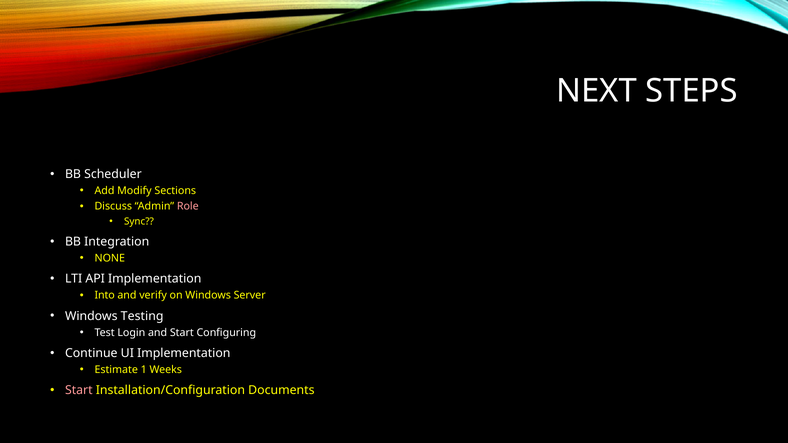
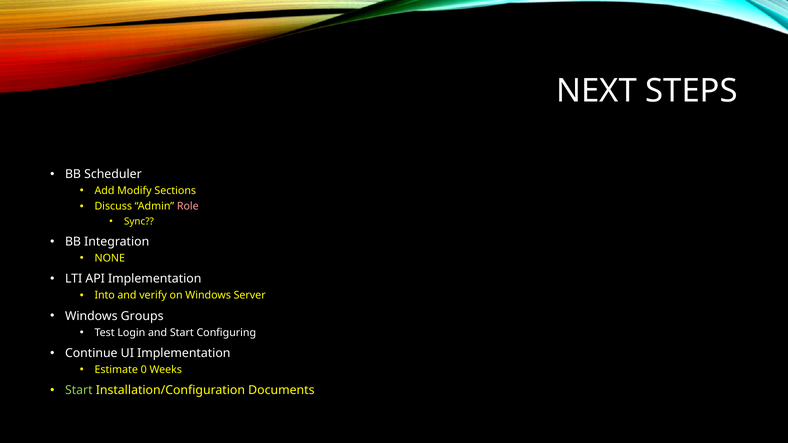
Testing: Testing -> Groups (142, 316)
1: 1 -> 0 (144, 370)
Start colour: pink -> light green (79, 391)
